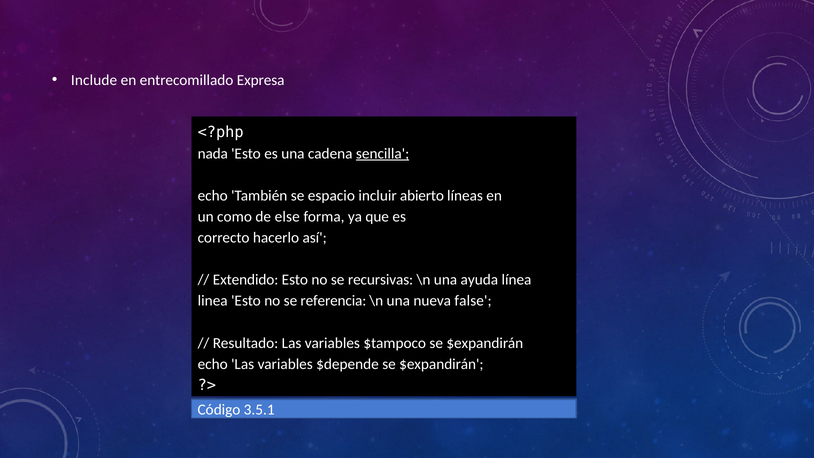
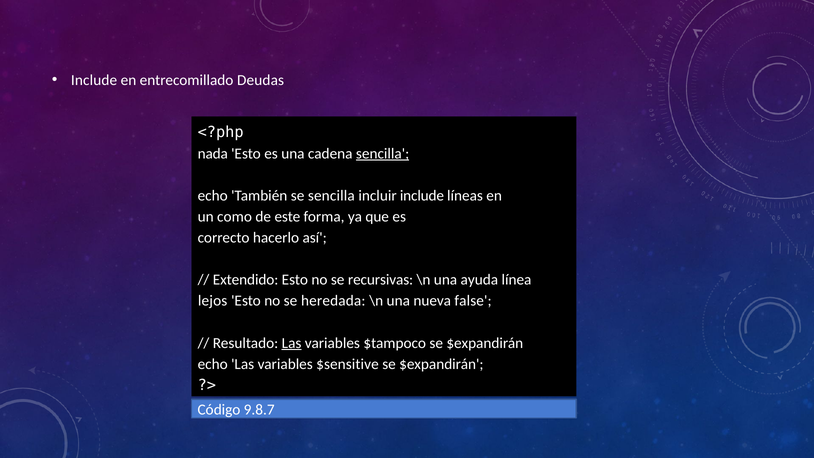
Expresa: Expresa -> Deudas (261, 80)
se espacio: espacio -> sencilla (331, 196)
incluir abierto: abierto -> include (422, 196)
else: else -> este (287, 217)
linea: linea -> lejos (213, 301)
referencia: referencia -> heredada (333, 301)
Las underline: none -> present (292, 343)
$depende: $depende -> $sensitive (347, 364)
3.5.1: 3.5.1 -> 9.8.7 (259, 410)
